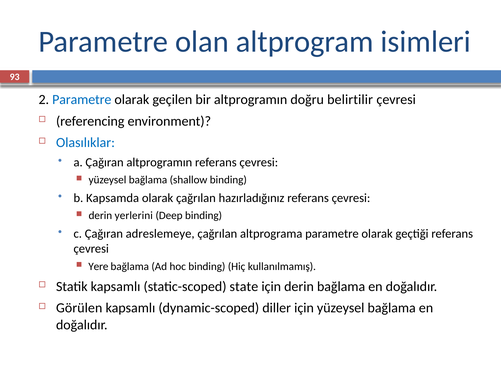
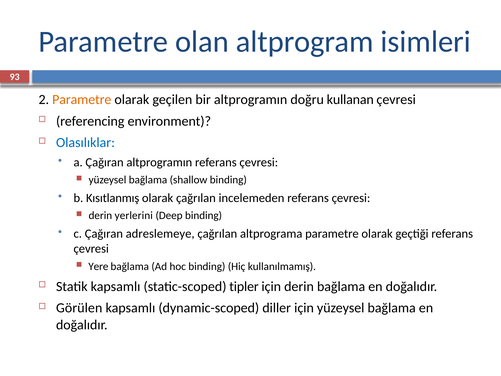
Parametre colour: blue -> orange (82, 99)
belirtilir: belirtilir -> kullanan (350, 99)
Kapsamda: Kapsamda -> Kısıtlanmış (113, 198)
hazırladığınız: hazırladığınız -> incelemeden (252, 198)
state: state -> tipler (244, 286)
